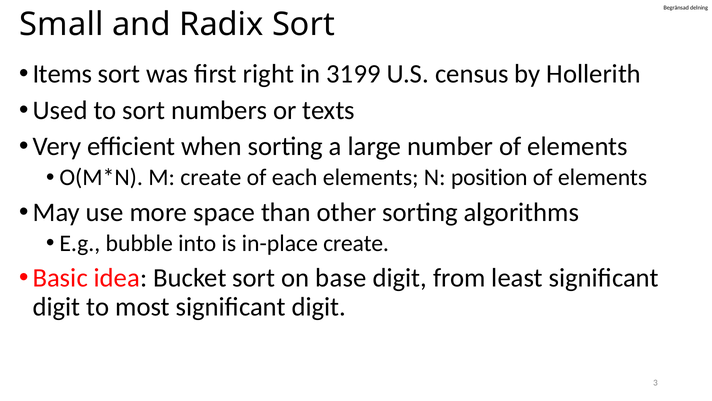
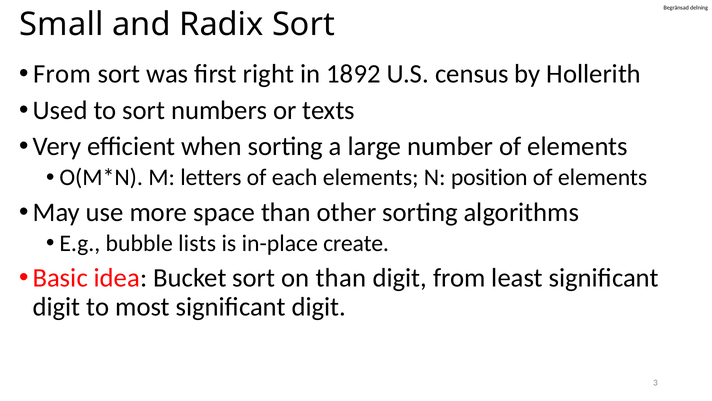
Items: Items -> From (62, 74)
3199: 3199 -> 1892 (354, 74)
M create: create -> letters (211, 177)
into: into -> lists (197, 243)
on base: base -> than (341, 278)
